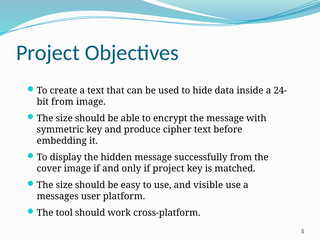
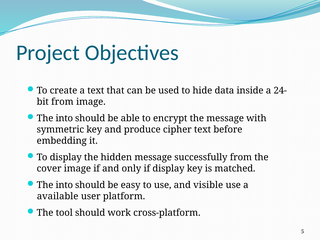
size: size -> into (64, 118)
if project: project -> display (169, 169)
size: size -> into (64, 185)
messages: messages -> available (58, 196)
